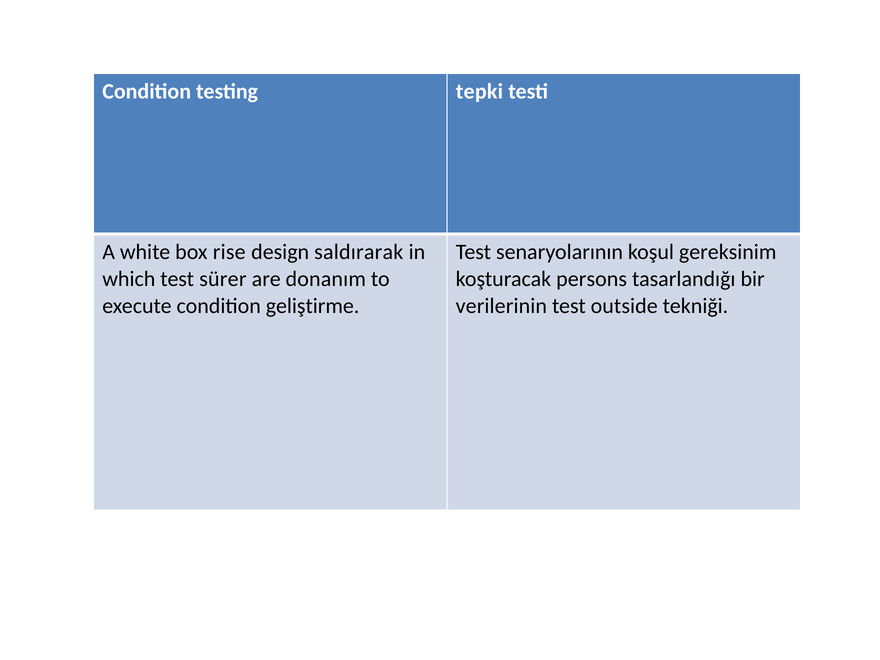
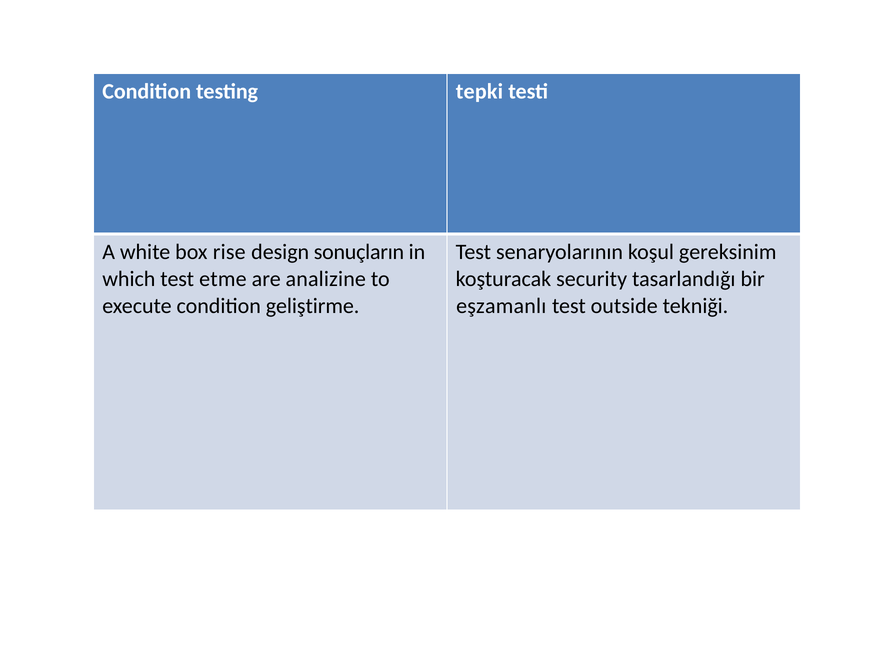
saldırarak: saldırarak -> sonuçların (359, 252)
sürer: sürer -> etme (223, 279)
donanım: donanım -> analizine (326, 279)
persons: persons -> security (592, 279)
verilerinin: verilerinin -> eşzamanlı (501, 306)
